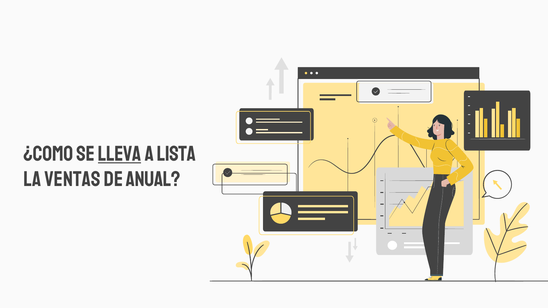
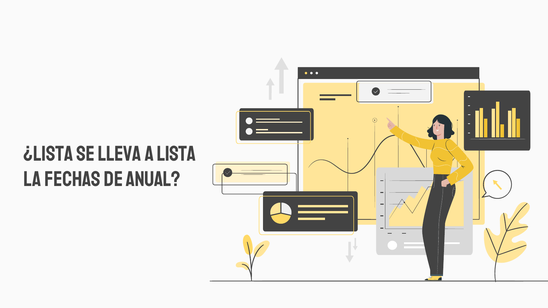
¿Como: ¿Como -> ¿Lista (48, 154)
lleva underline: present -> none (120, 154)
ventas: ventas -> fechas (73, 179)
